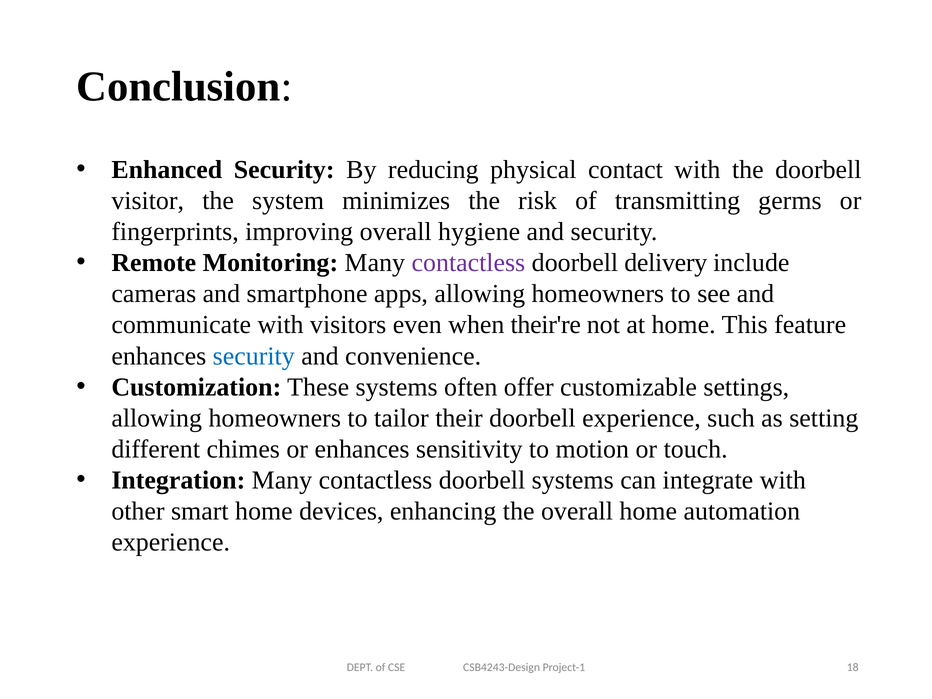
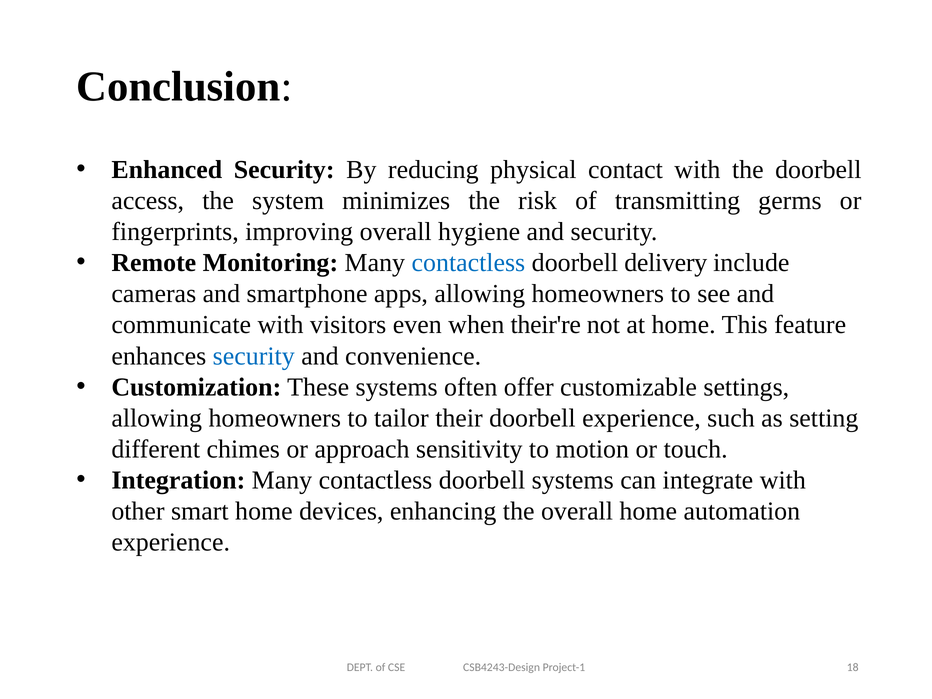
visitor: visitor -> access (148, 201)
contactless colour: purple -> blue (468, 263)
or enhances: enhances -> approach (362, 449)
